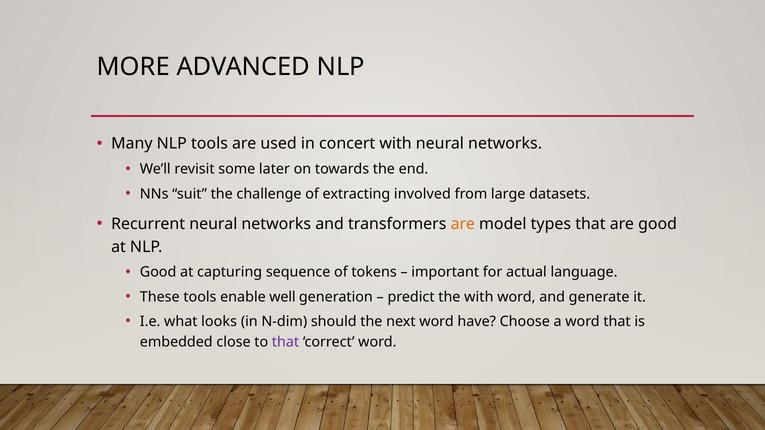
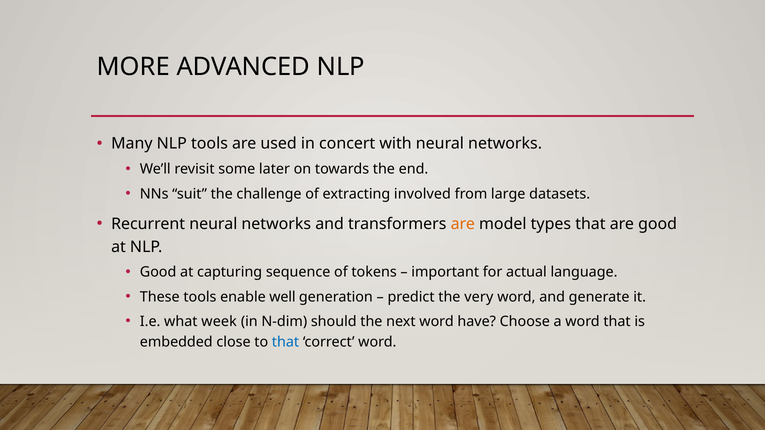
the with: with -> very (479, 297)
looks: looks -> week (219, 322)
that colour: purple -> blue (285, 342)
